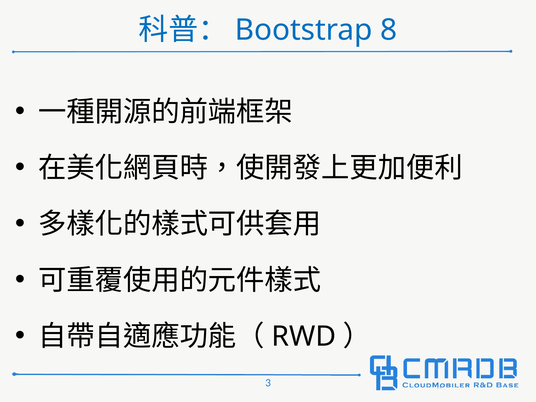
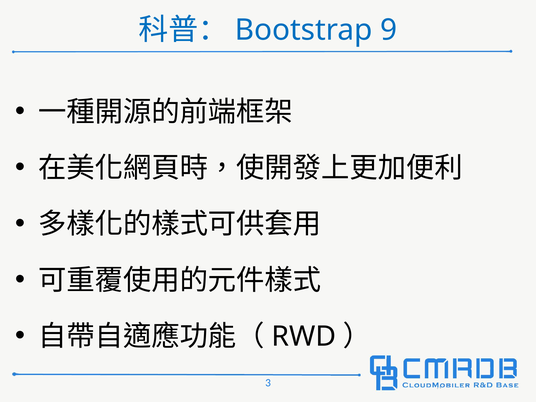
8: 8 -> 9 (389, 30)
